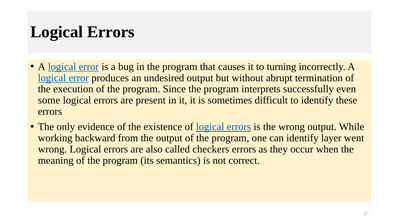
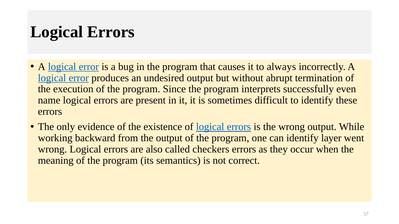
turning: turning -> always (281, 67)
some: some -> name (49, 100)
